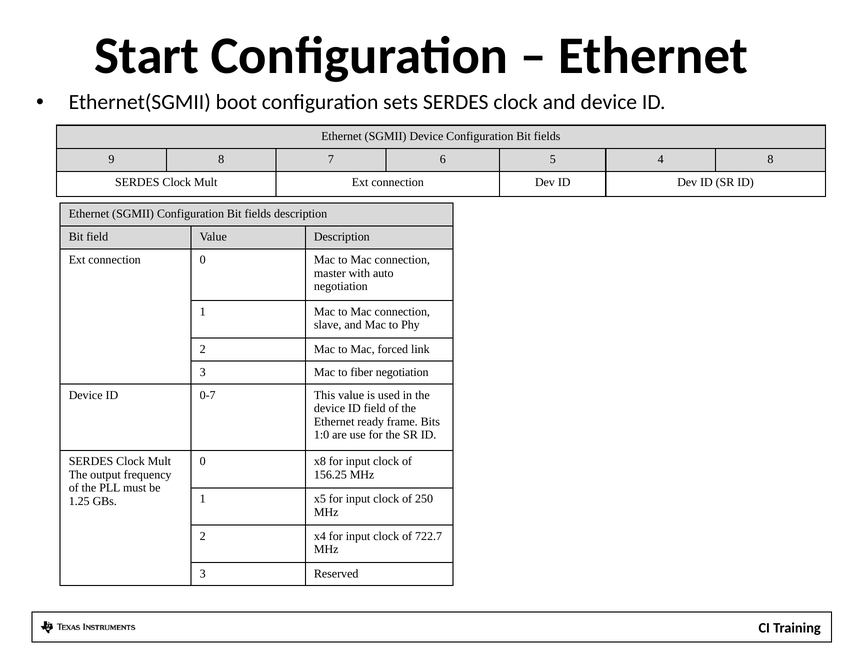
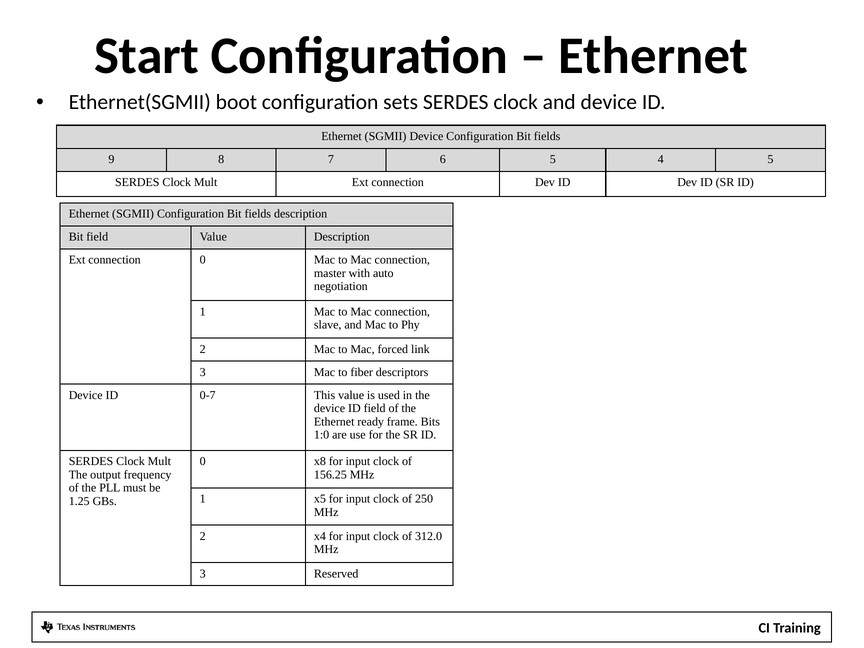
4 8: 8 -> 5 (770, 159)
fiber negotiation: negotiation -> descriptors (402, 372)
722.7: 722.7 -> 312.0 (429, 536)
